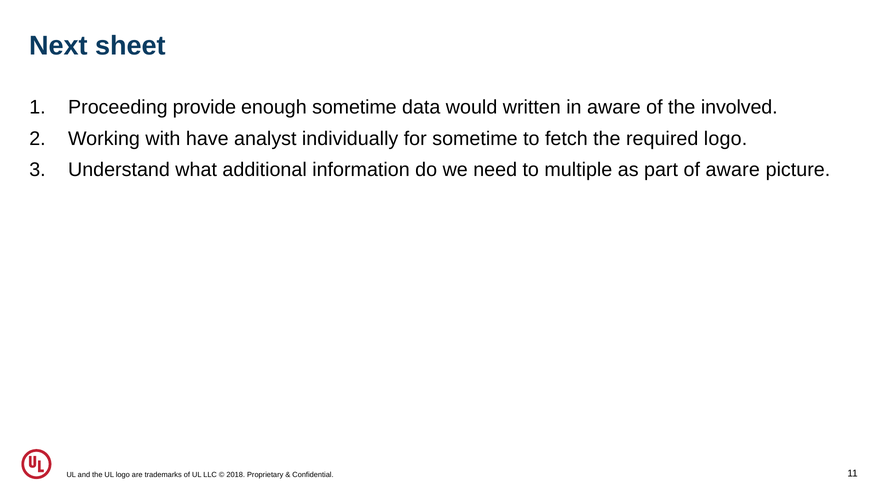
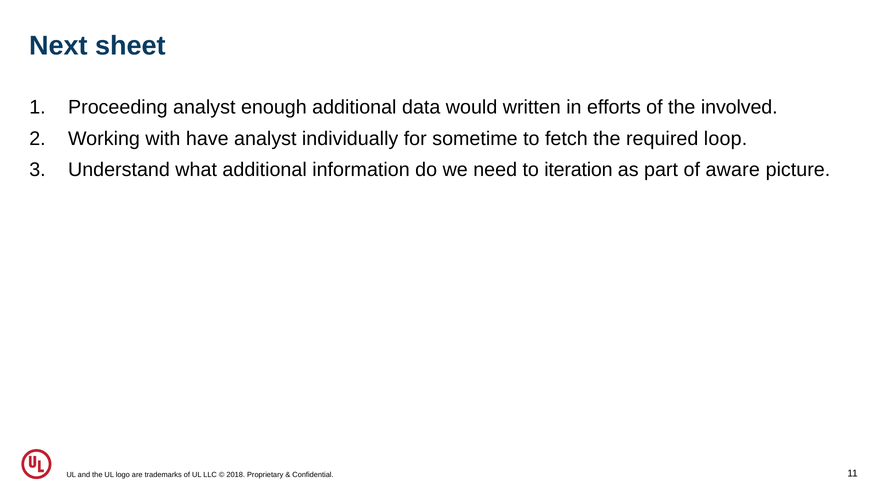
Proceeding provide: provide -> analyst (204, 107)
enough sometime: sometime -> additional (354, 107)
in aware: aware -> efforts (614, 107)
required logo: logo -> loop (726, 139)
multiple: multiple -> iteration (578, 170)
